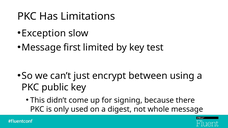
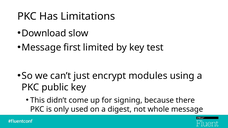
Exception: Exception -> Download (44, 33)
between: between -> modules (148, 76)
